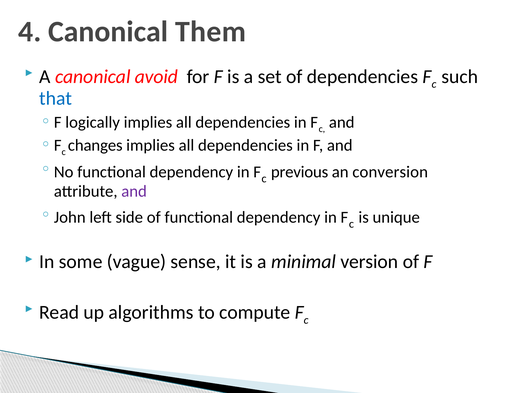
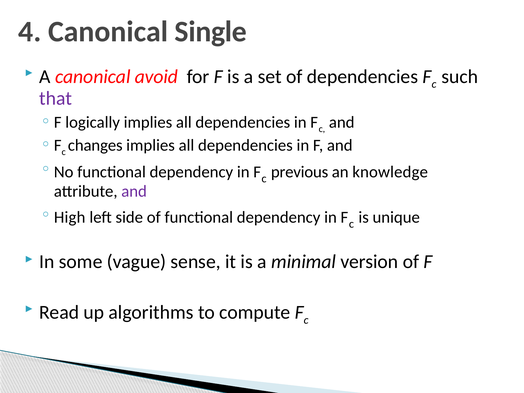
Them: Them -> Single (211, 32)
that colour: blue -> purple (56, 98)
conversion: conversion -> knowledge (390, 172)
John: John -> High (70, 217)
